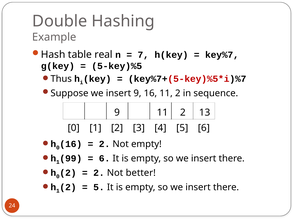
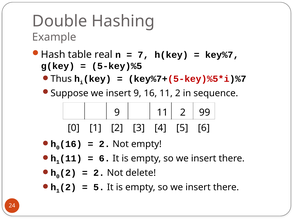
13: 13 -> 99 (205, 113)
1 99: 99 -> 11 (71, 159)
better: better -> delete (141, 173)
